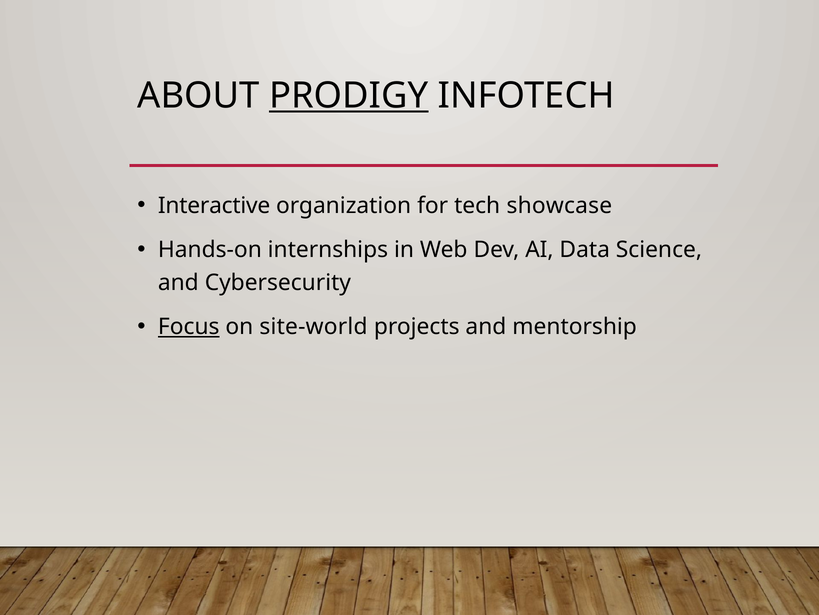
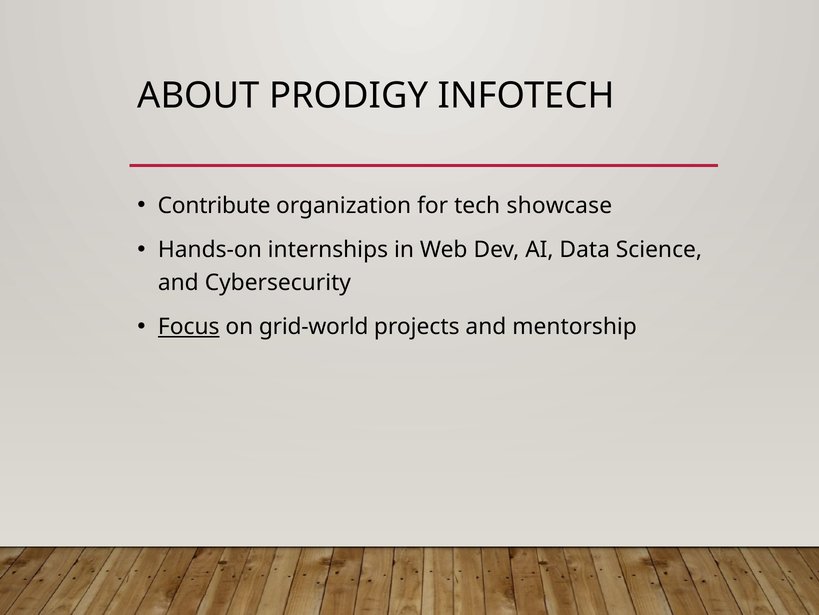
PRODIGY underline: present -> none (349, 96)
Interactive: Interactive -> Contribute (214, 205)
site-world: site-world -> grid-world (314, 326)
